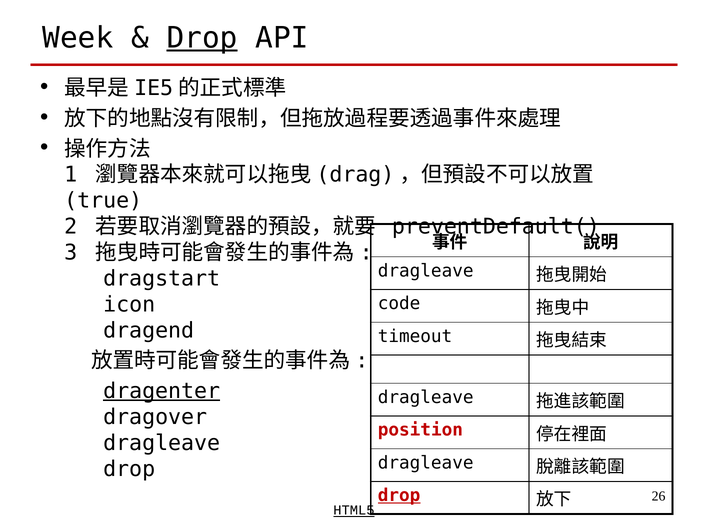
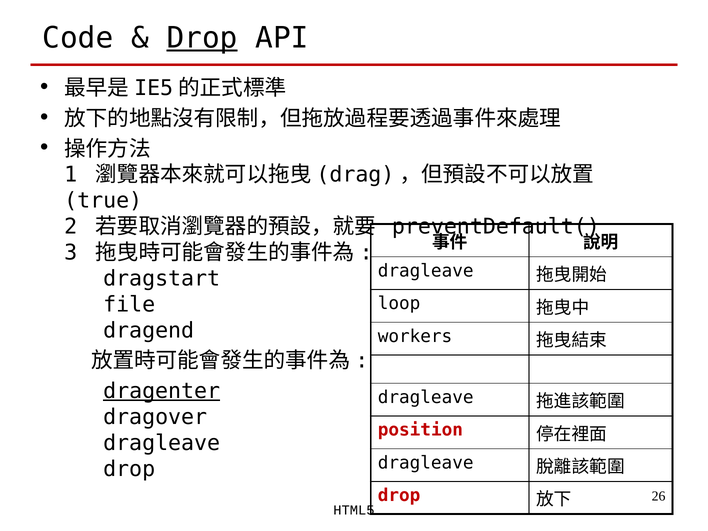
Week: Week -> Code (78, 38)
icon: icon -> file (129, 305)
code: code -> loop (399, 304)
timeout: timeout -> workers (415, 336)
drop underline: present -> none (399, 496)
HTML5 underline: present -> none (354, 510)
